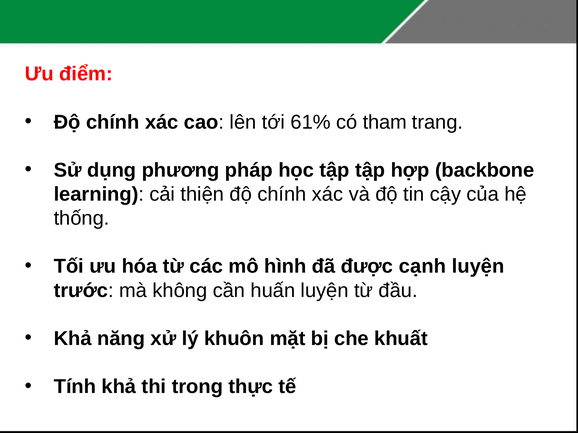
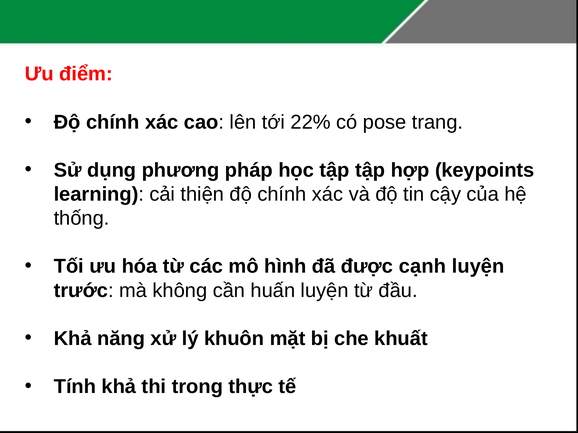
61%: 61% -> 22% (311, 122)
tham: tham -> pose (385, 122)
backbone: backbone -> keypoints (485, 170)
